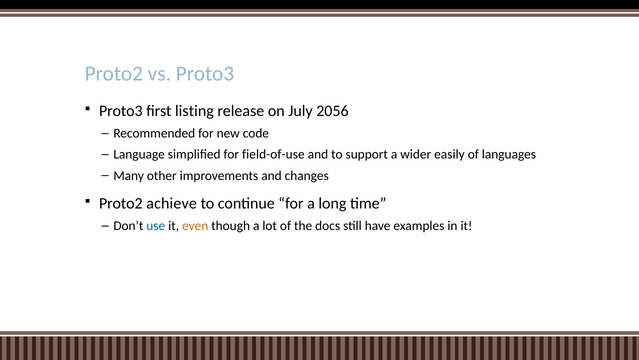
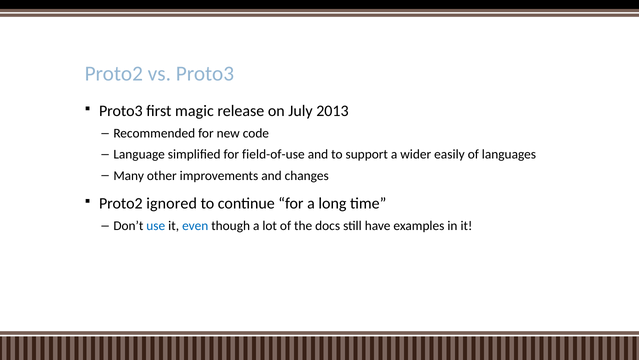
listing: listing -> magic (194, 111)
2056: 2056 -> 2013 (332, 111)
achieve: achieve -> ignored (172, 203)
even colour: orange -> blue (195, 226)
